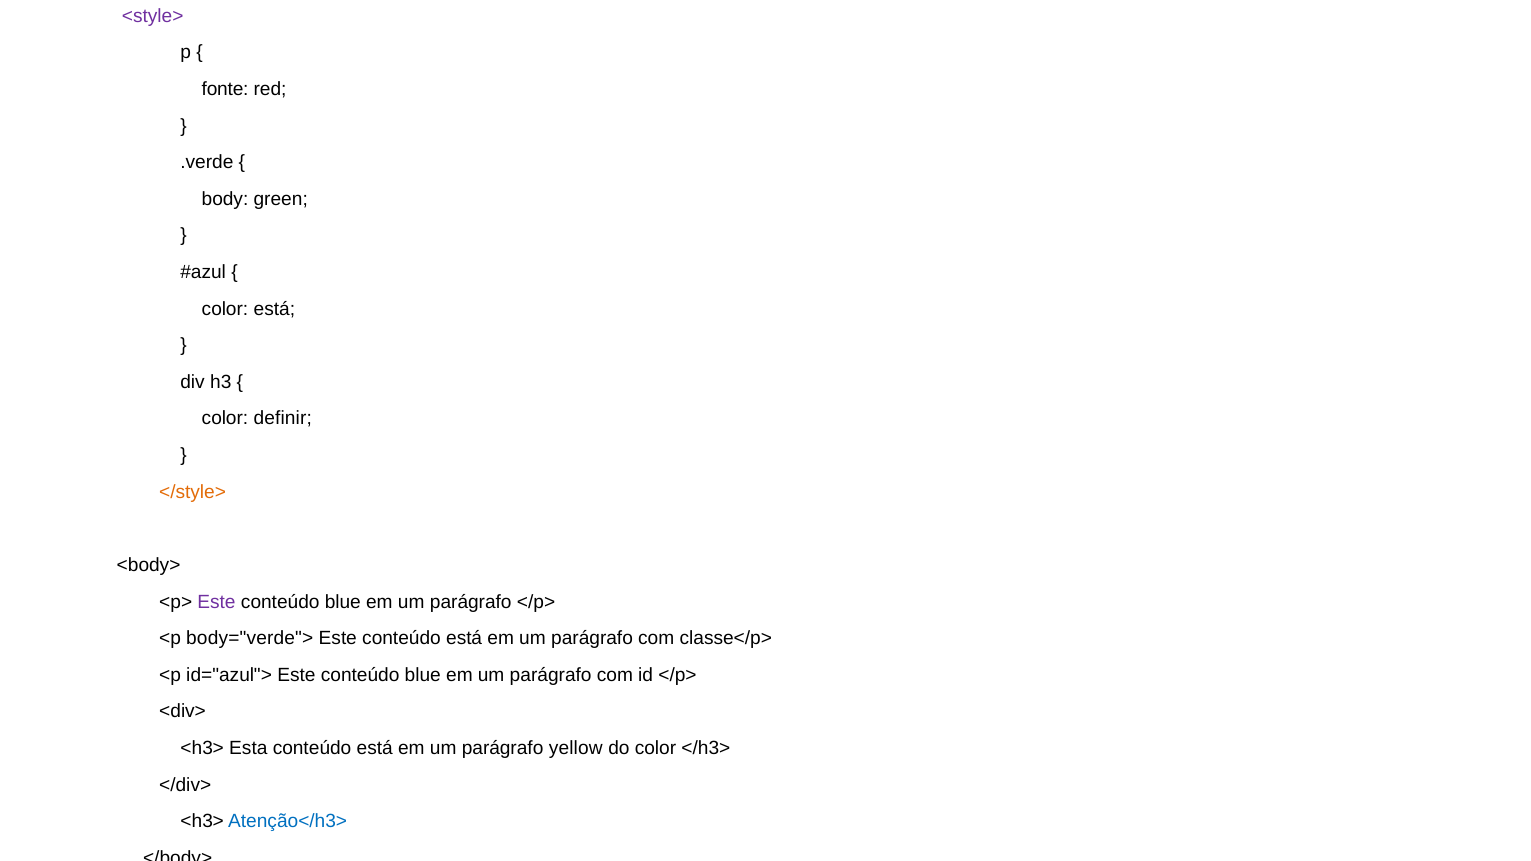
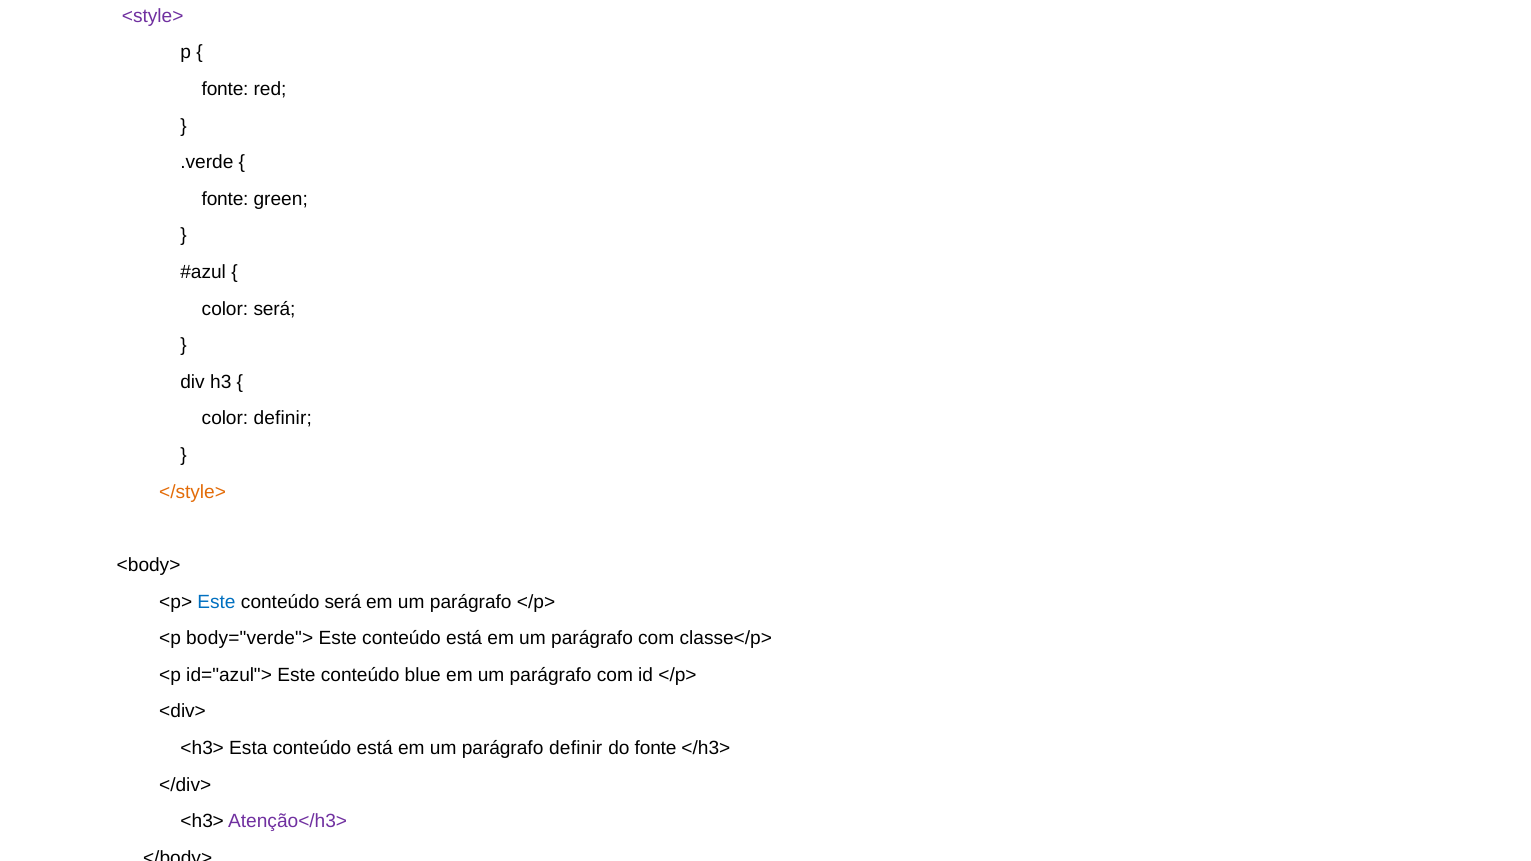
body: body -> fonte (225, 199)
color está: está -> será (274, 309)
Este colour: purple -> blue (217, 602)
blue: blue -> será (343, 602)
parágrafo yellow: yellow -> definir (576, 748)
do color: color -> fonte (656, 748)
Atenção</h3> colour: blue -> purple (288, 822)
